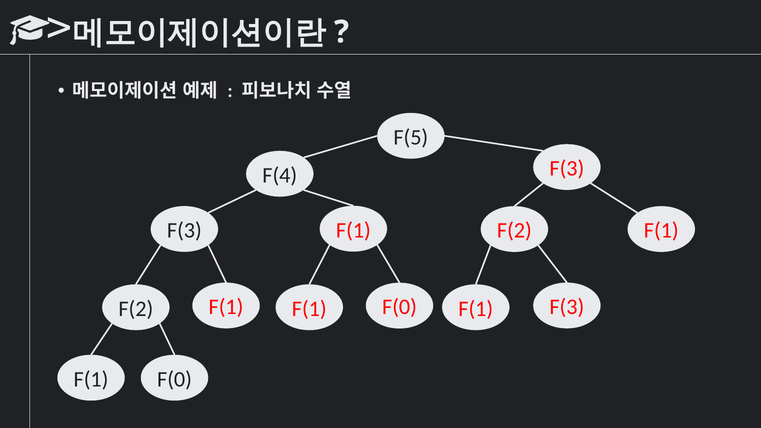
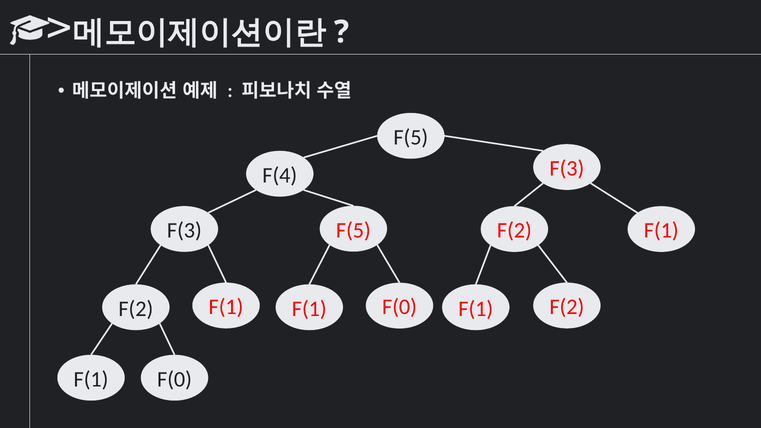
F(1: F(1 -> F(5 (353, 230)
F(0 F(1 F(3: F(3 -> F(2 (567, 307)
